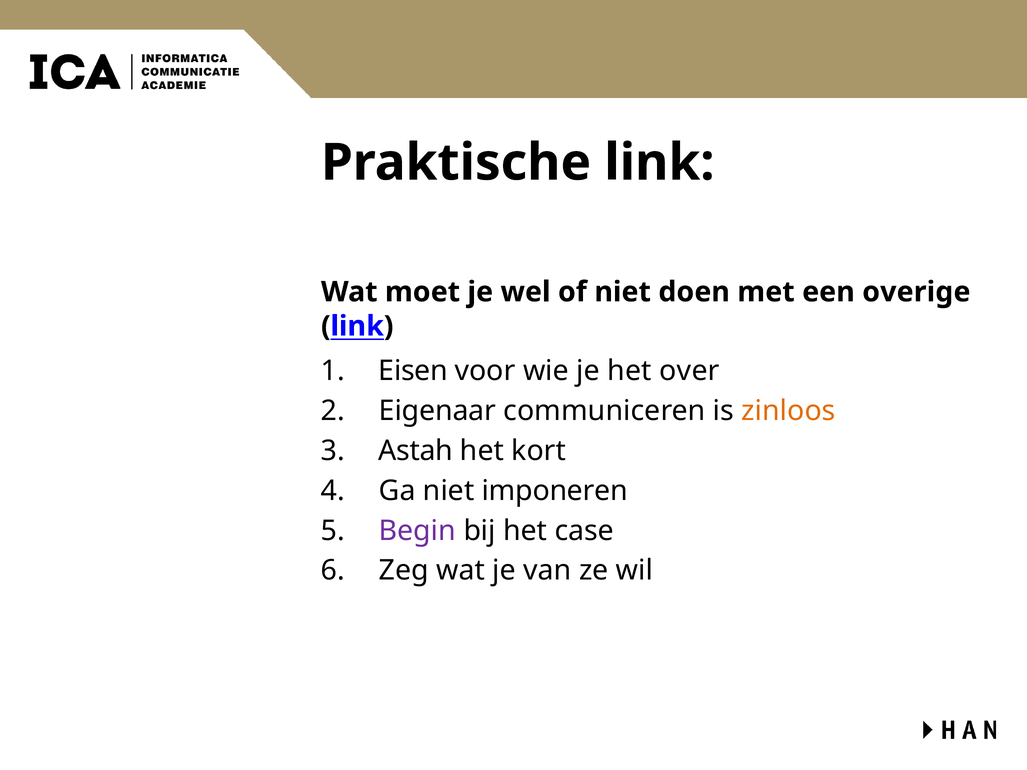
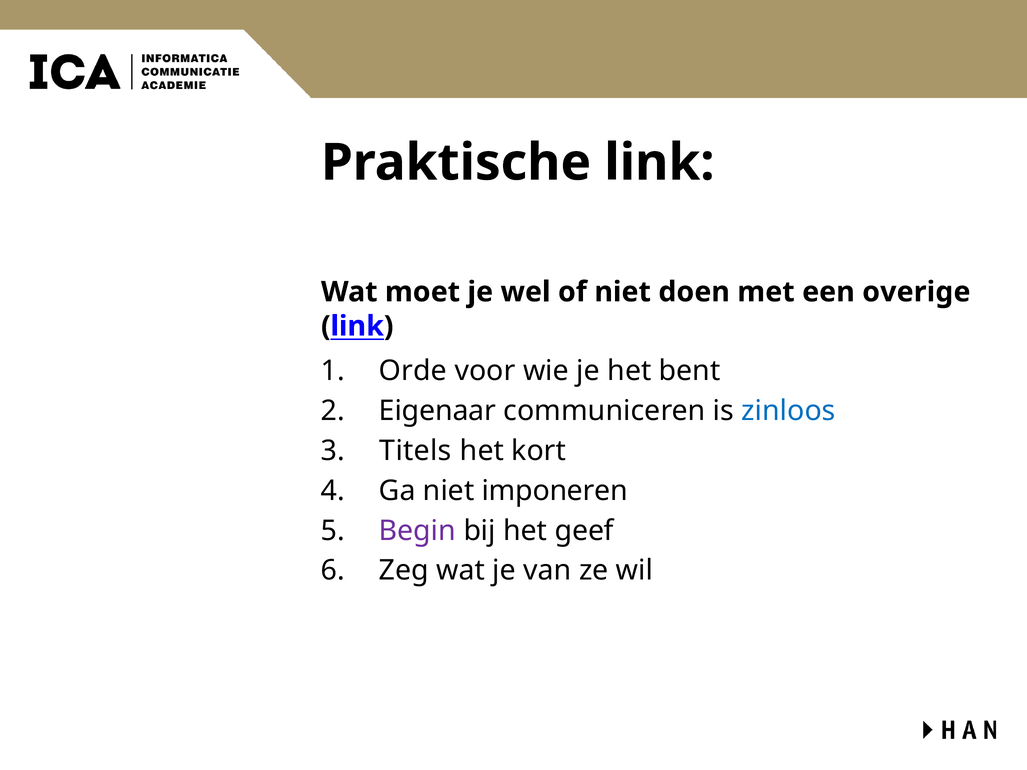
Eisen: Eisen -> Orde (413, 371)
over: over -> bent (690, 371)
zinloos colour: orange -> blue (789, 411)
Astah: Astah -> Titels (415, 451)
case: case -> geef (584, 531)
